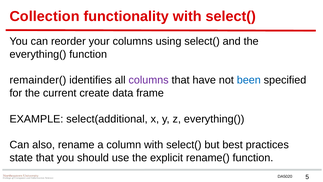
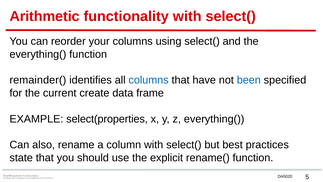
Collection: Collection -> Arithmetic (45, 16)
columns colour: purple -> blue (149, 80)
select(additional: select(additional -> select(properties (107, 119)
